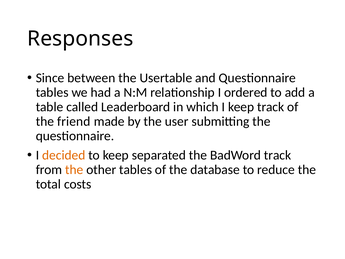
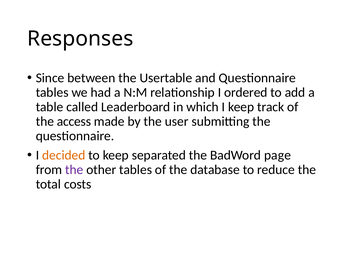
friend: friend -> access (74, 121)
BadWord track: track -> page (277, 155)
the colour: orange -> purple (74, 170)
